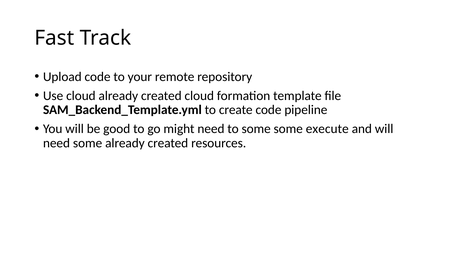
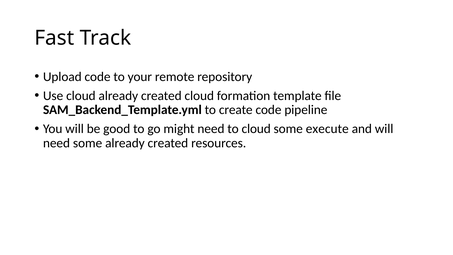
to some: some -> cloud (256, 129)
